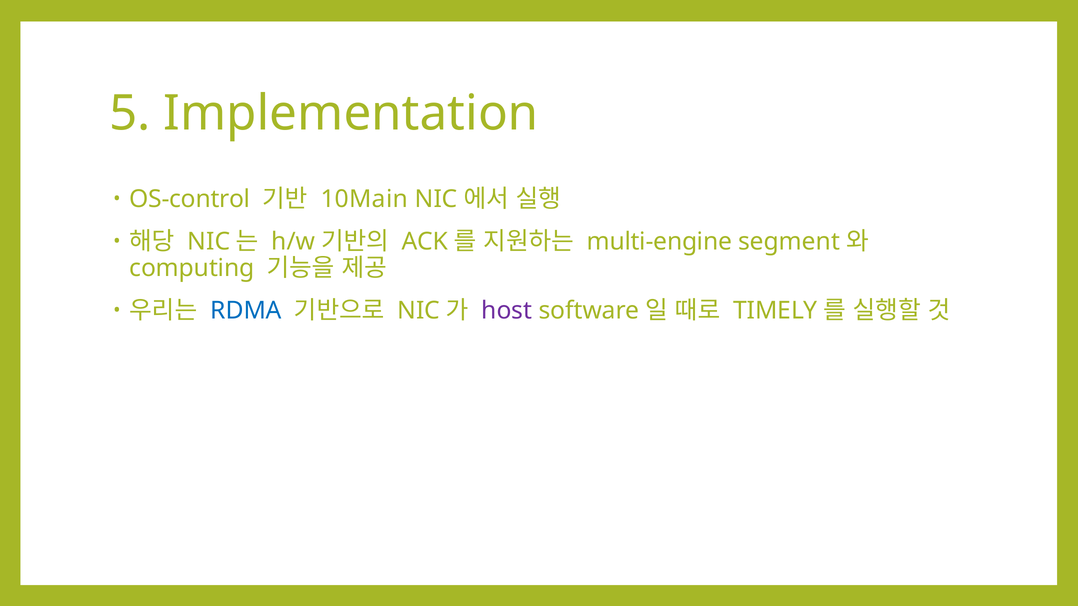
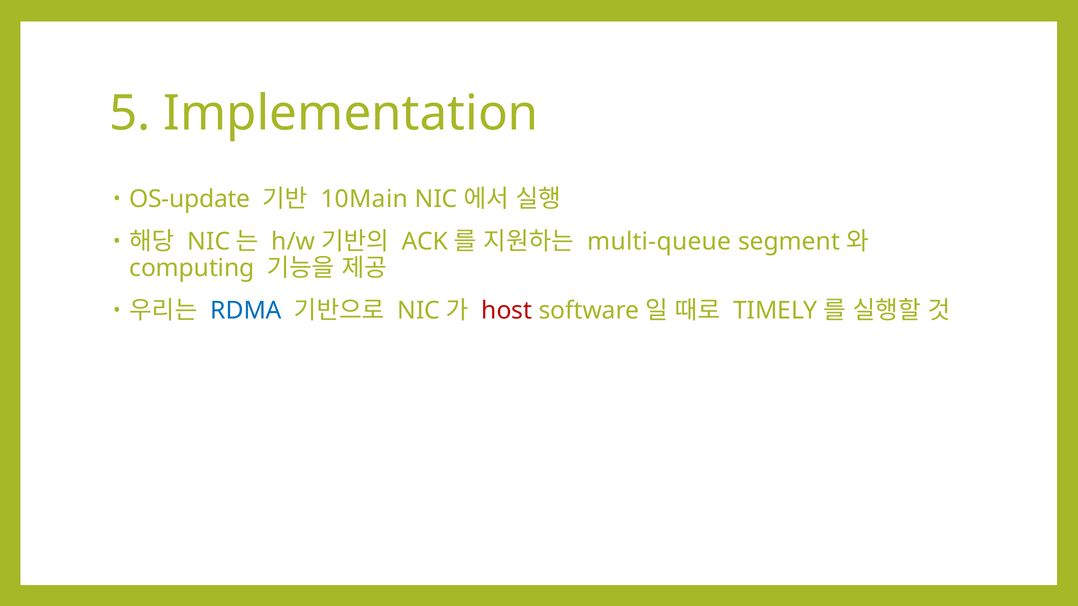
OS-control: OS-control -> OS-update (190, 199)
multi-engine: multi-engine -> multi-queue (659, 242)
host colour: purple -> red (507, 311)
